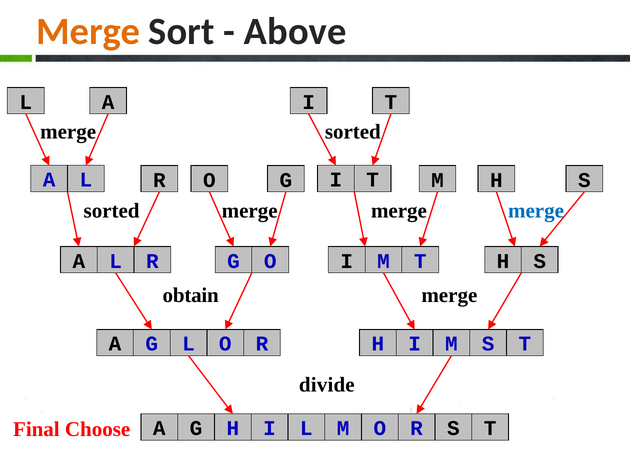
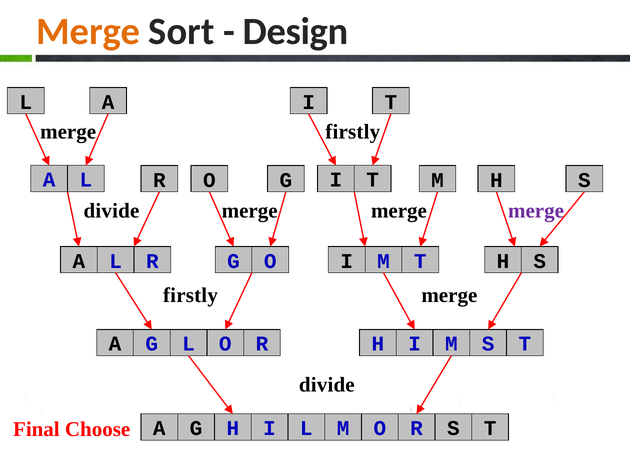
Above: Above -> Design (295, 32)
merge sorted: sorted -> firstly (353, 132)
sorted: sorted -> divide (111, 211)
merge colour: blue -> purple (536, 211)
obtain: obtain -> firstly (190, 295)
